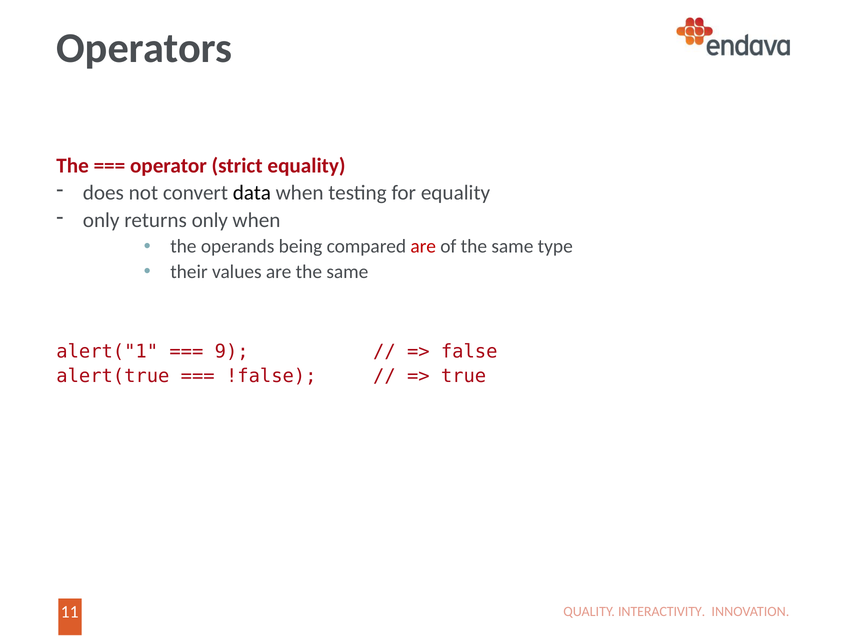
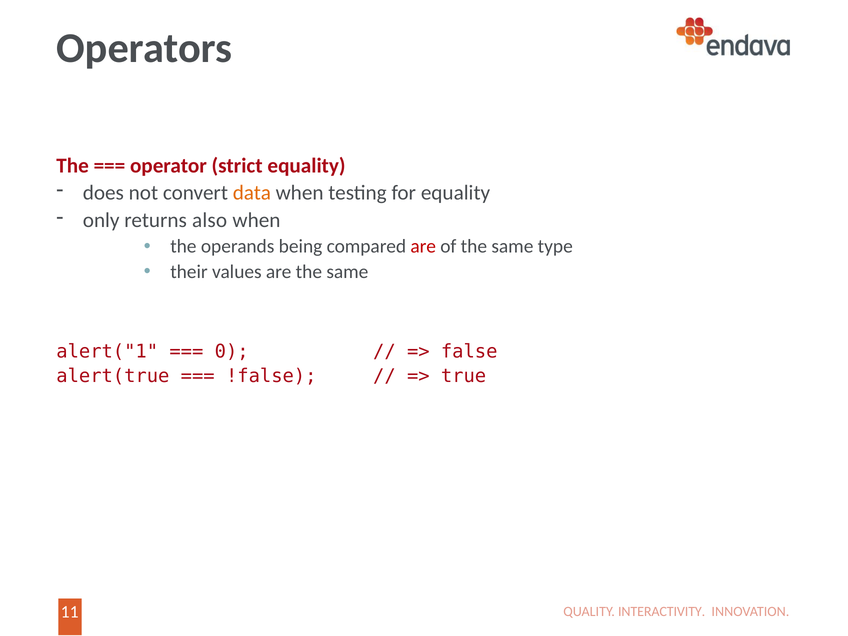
data colour: black -> orange (252, 193)
returns only: only -> also (210, 220)
9: 9 -> 0 (232, 351)
